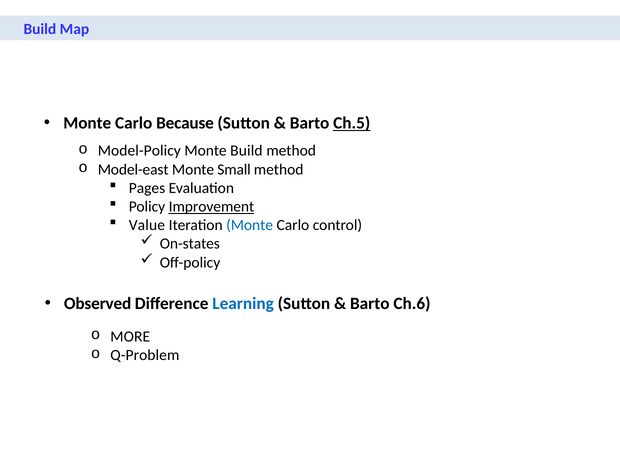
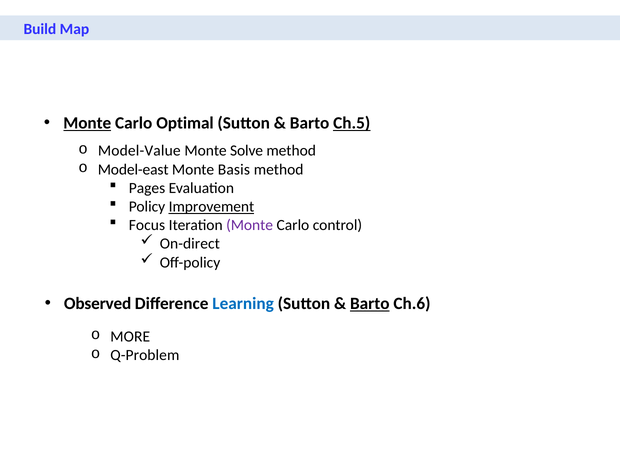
Monte underline: none -> present (87, 123)
Because: Because -> Optimal (185, 123)
Model-Policy: Model-Policy -> Model-Value (139, 151)
Monte Build: Build -> Solve (247, 151)
Small: Small -> Basis (234, 169)
Value: Value -> Focus (147, 225)
Monte colour: blue -> purple (250, 225)
On-states: On-states -> On-direct (190, 244)
Barto underline: none -> present (370, 304)
